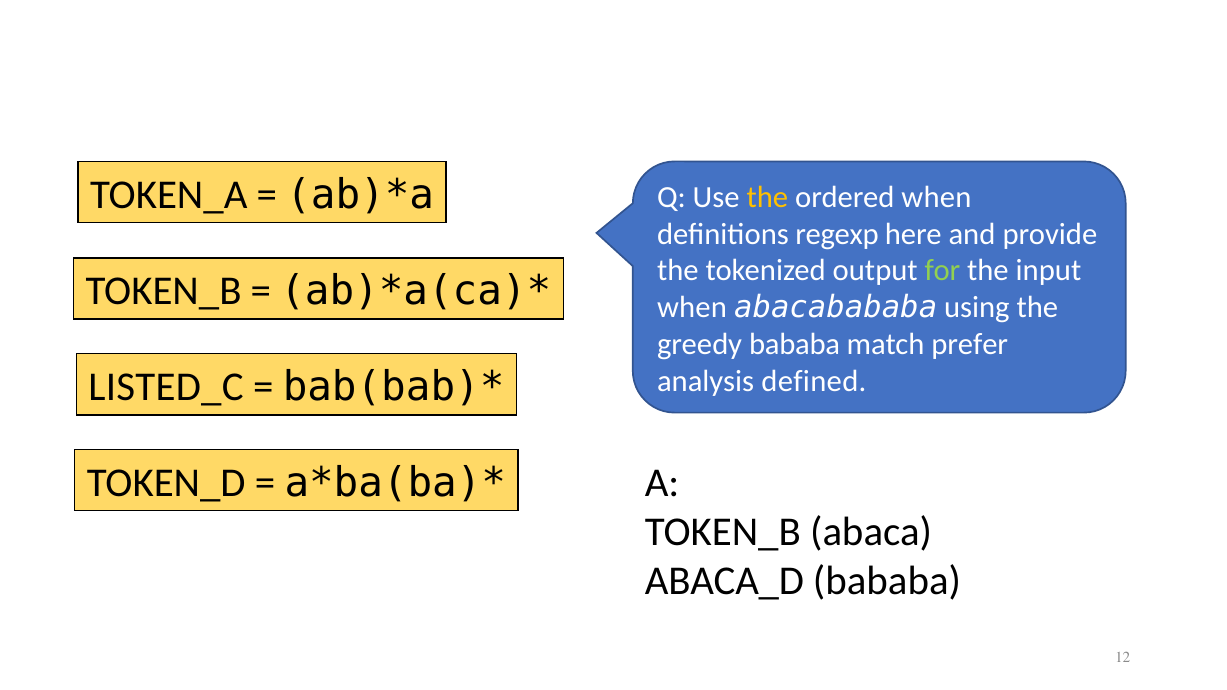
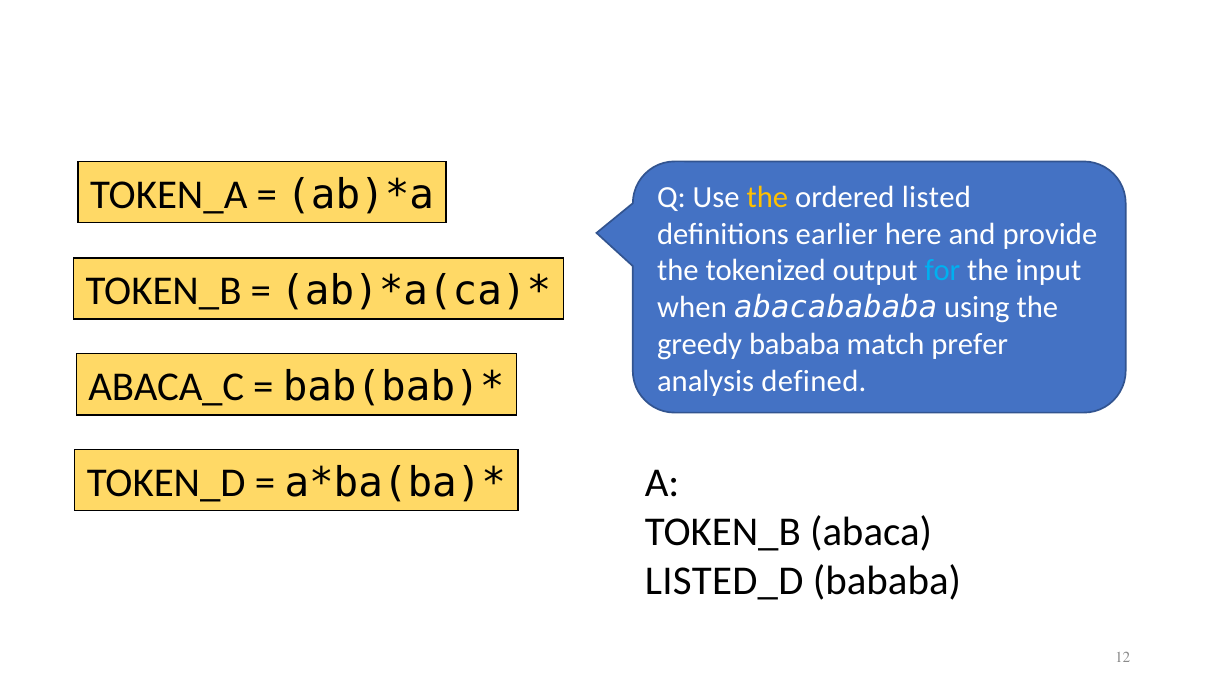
ordered when: when -> listed (936, 197)
regexp: regexp -> earlier (837, 234)
for colour: light green -> light blue (942, 271)
LISTED_C: LISTED_C -> ABACA_C (166, 387)
ABACA_D: ABACA_D -> LISTED_D (724, 581)
